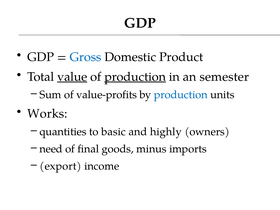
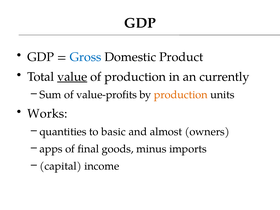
production underline: present -> none (135, 77)
semester: semester -> currently (224, 77)
production colour: blue -> orange (181, 95)
highly: highly -> almost (166, 132)
need: need -> apps (51, 149)
export: export -> capital (61, 166)
